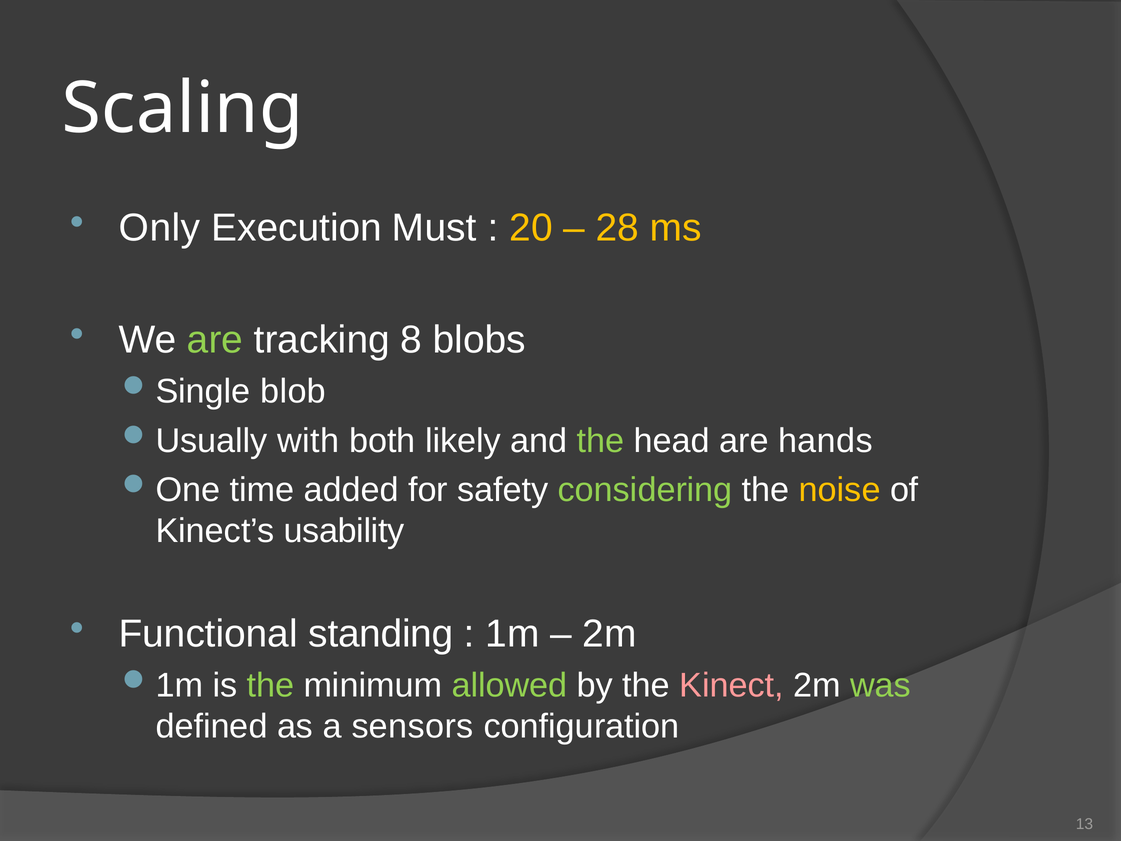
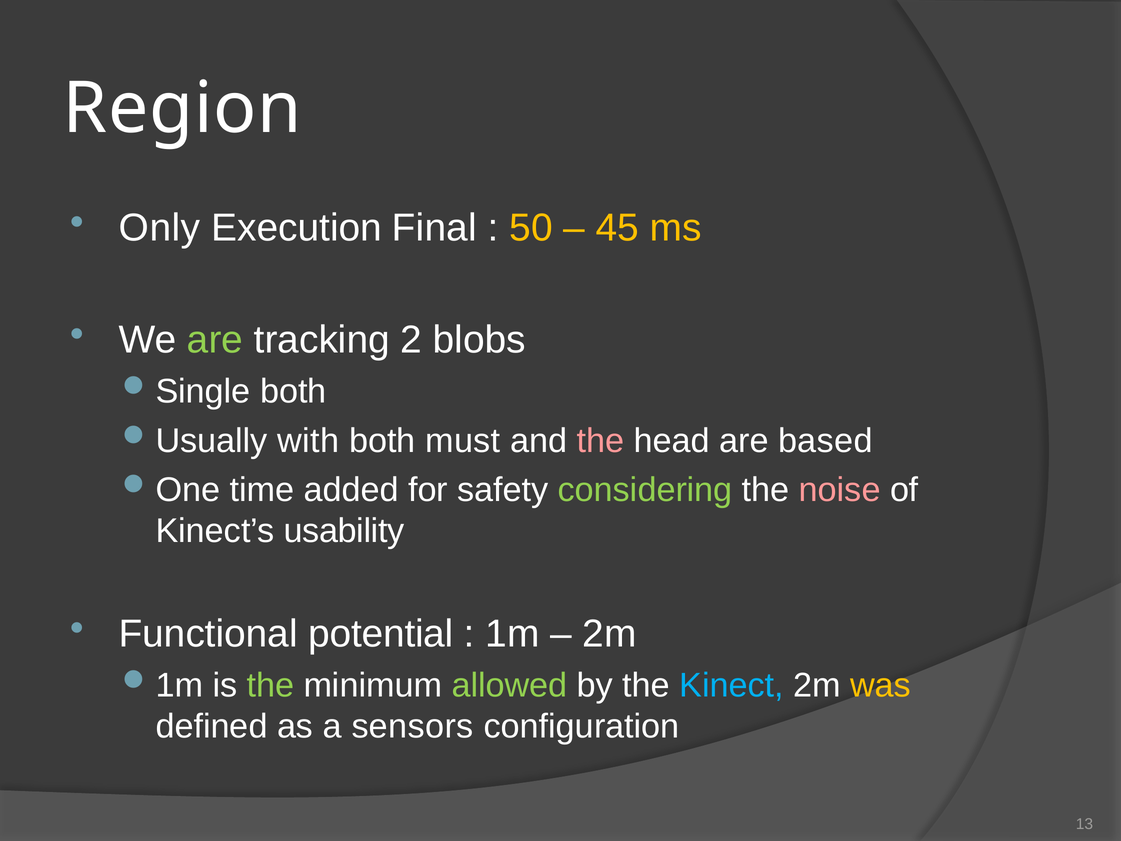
Scaling: Scaling -> Region (182, 109)
Must: Must -> Final (434, 228)
20: 20 -> 50 (531, 228)
28: 28 -> 45 (617, 228)
8: 8 -> 2 (411, 340)
blob: blob -> both (293, 392)
likely: likely -> must (463, 441)
the colour: light green -> pink (601, 441)
hands: hands -> based (825, 441)
noise colour: yellow -> pink (840, 490)
standing: standing -> potential (381, 634)
Kinect colour: pink -> light blue (732, 685)
was colour: light green -> yellow (881, 685)
